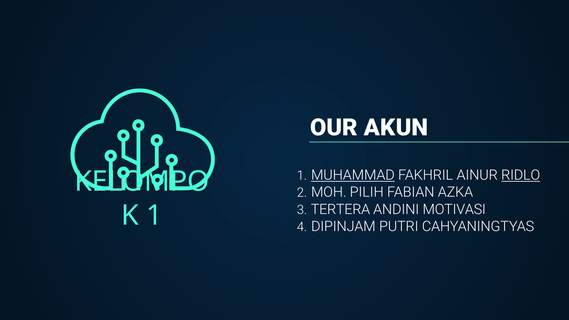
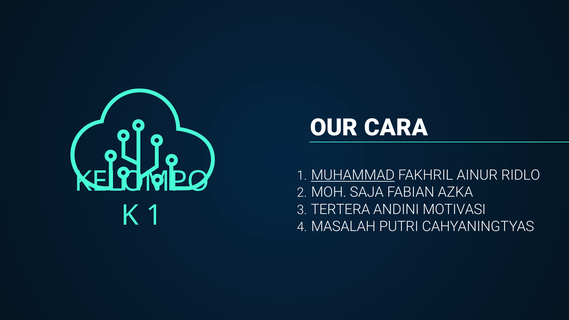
AKUN: AKUN -> CARA (396, 128)
RIDLO underline: present -> none (521, 175)
PILIH: PILIH -> SAJA (367, 192)
DIPINJAM: DIPINJAM -> MASALAH (343, 226)
